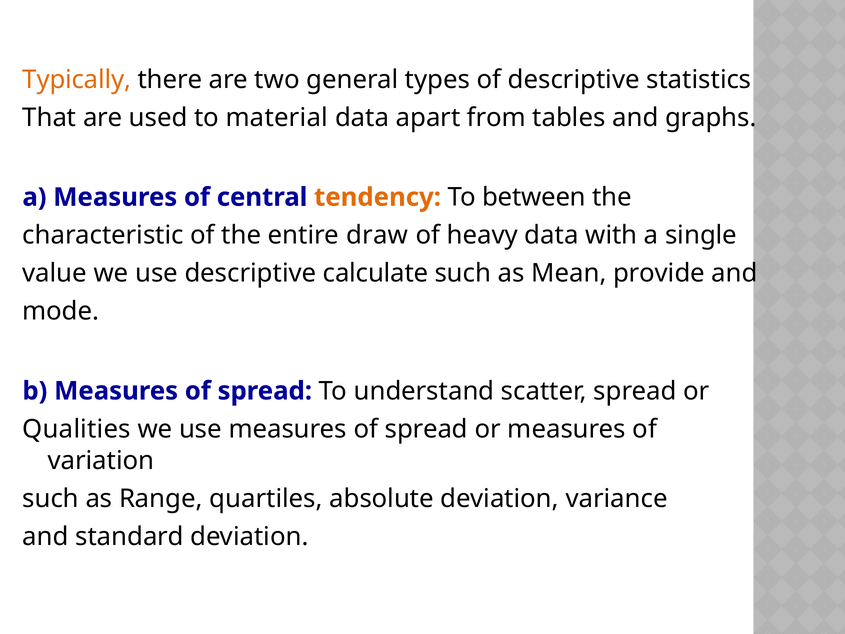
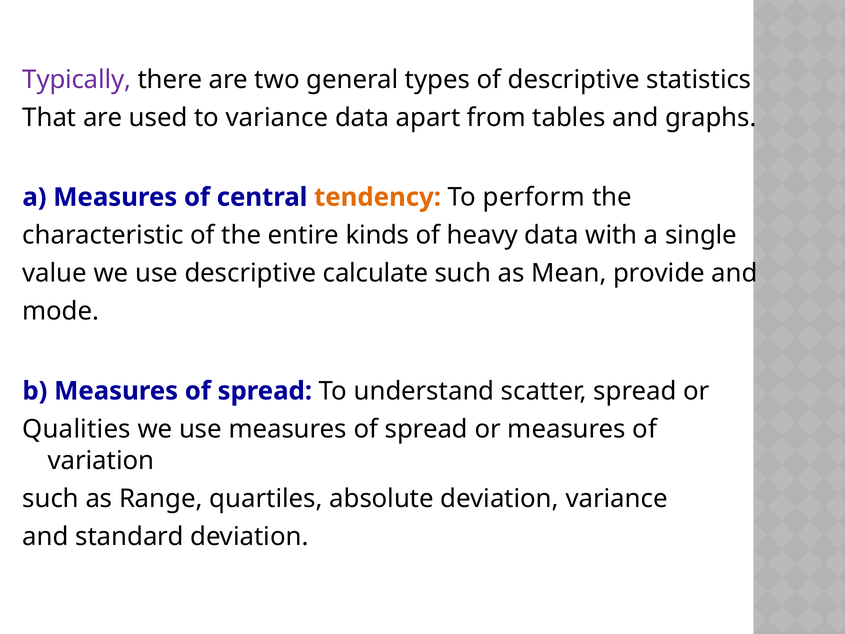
Typically colour: orange -> purple (77, 80)
to material: material -> variance (277, 118)
between: between -> perform (534, 197)
draw: draw -> kinds (377, 235)
